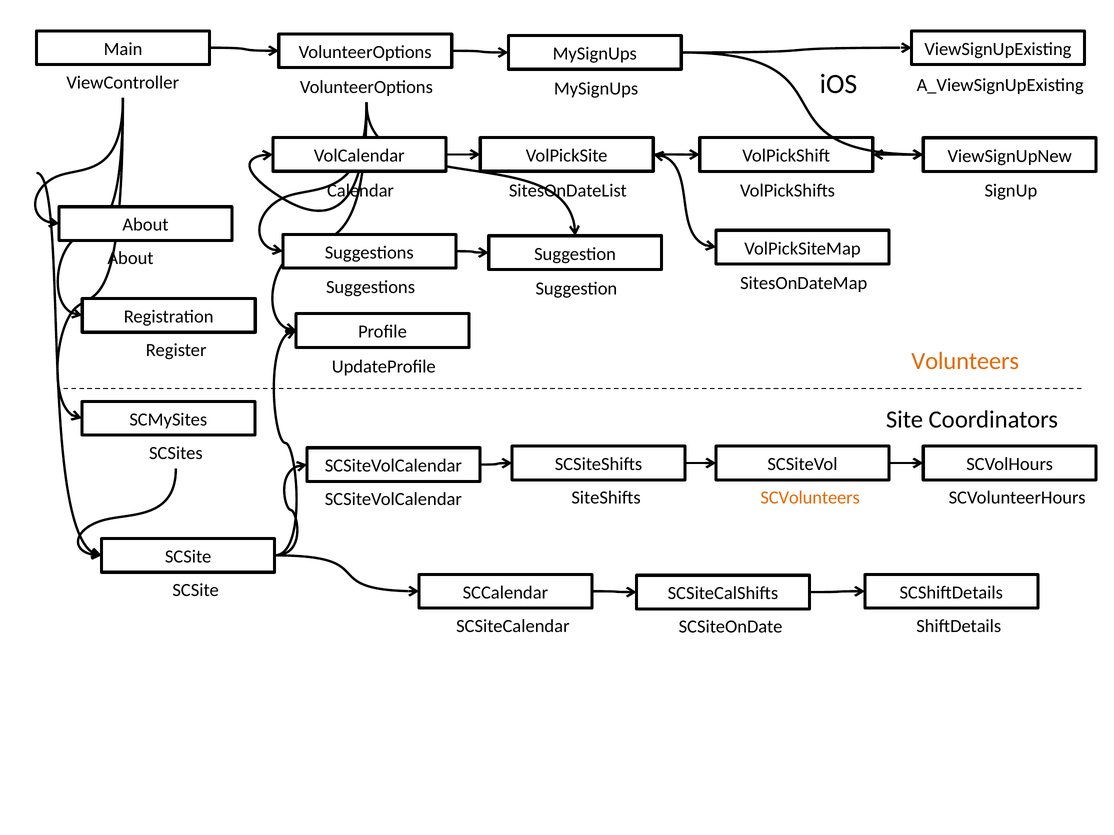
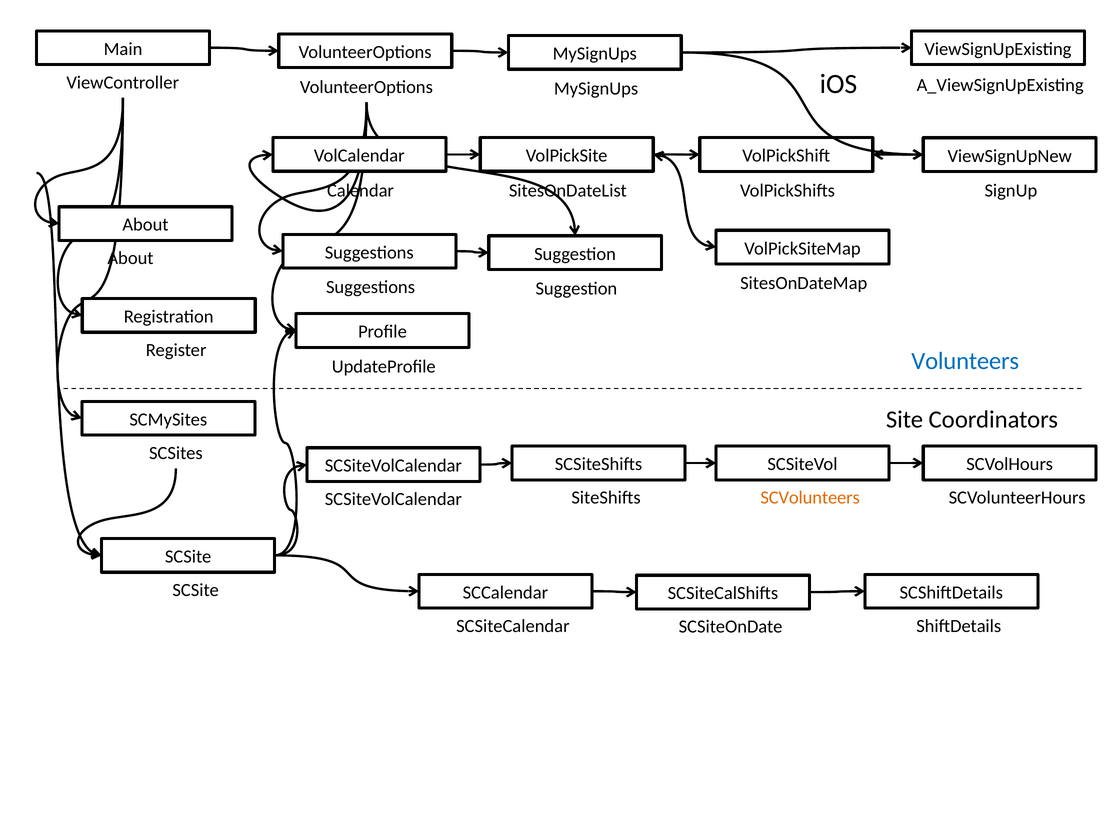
Volunteers colour: orange -> blue (965, 361)
